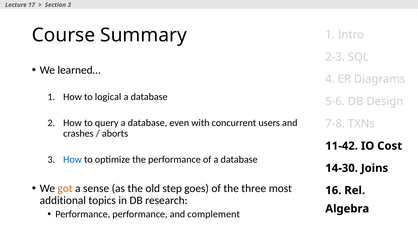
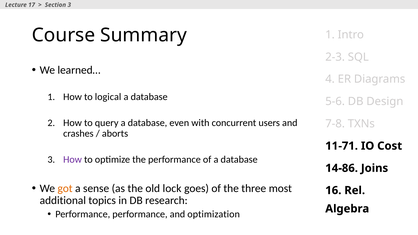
11-42: 11-42 -> 11-71 (342, 146)
How colour: blue -> purple (73, 160)
14-30: 14-30 -> 14-86 (342, 168)
step: step -> lock (172, 188)
complement: complement -> optimization (214, 214)
